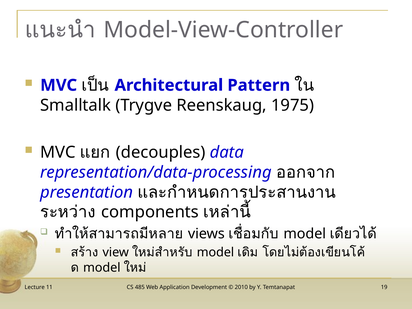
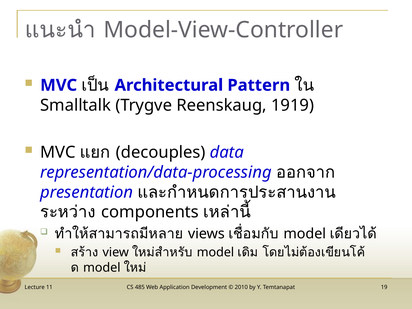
1975: 1975 -> 1919 (293, 105)
